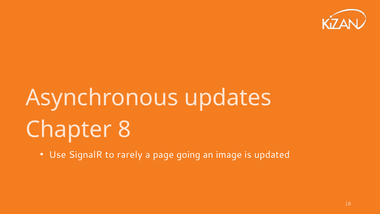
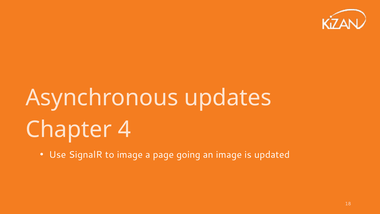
8: 8 -> 4 (124, 129)
to rarely: rarely -> image (130, 155)
